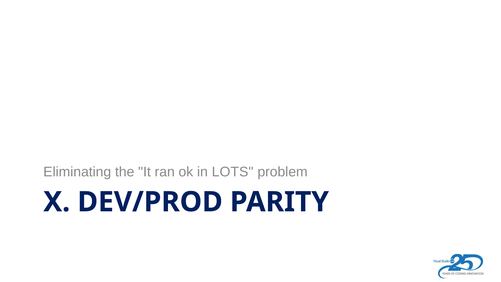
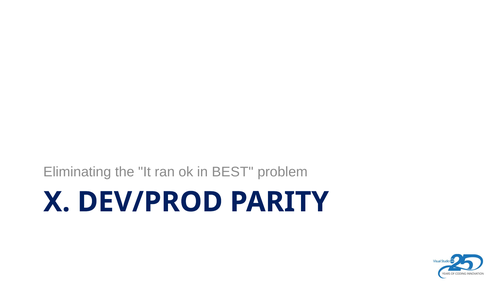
LOTS: LOTS -> BEST (233, 172)
